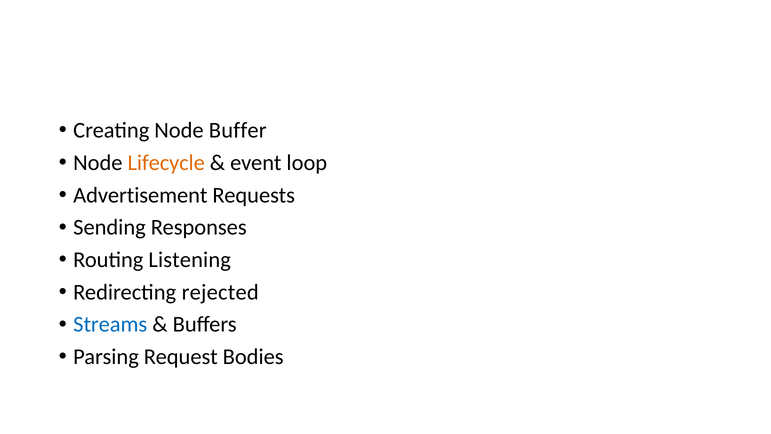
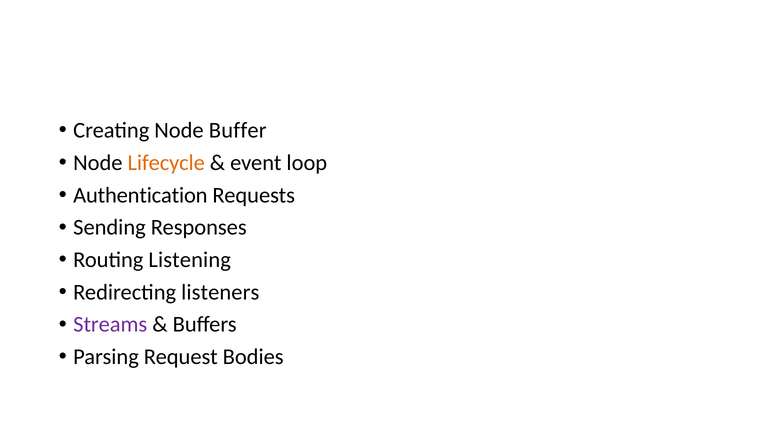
Advertisement: Advertisement -> Authentication (140, 195)
rejected: rejected -> listeners (220, 292)
Streams colour: blue -> purple (110, 324)
